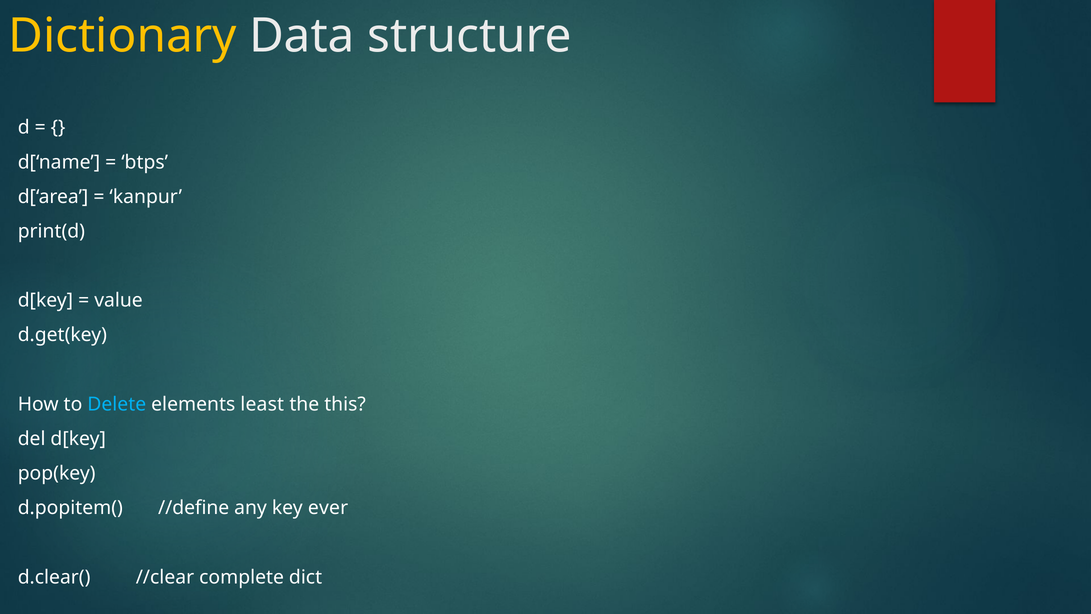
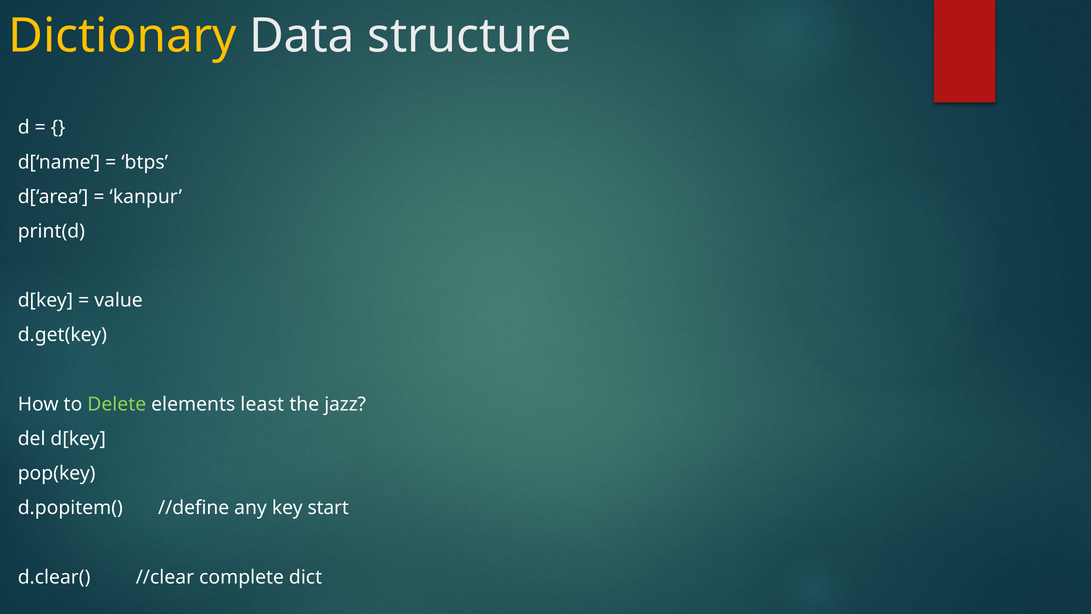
Delete colour: light blue -> light green (117, 404)
this: this -> jazz (345, 404)
ever: ever -> start (328, 508)
